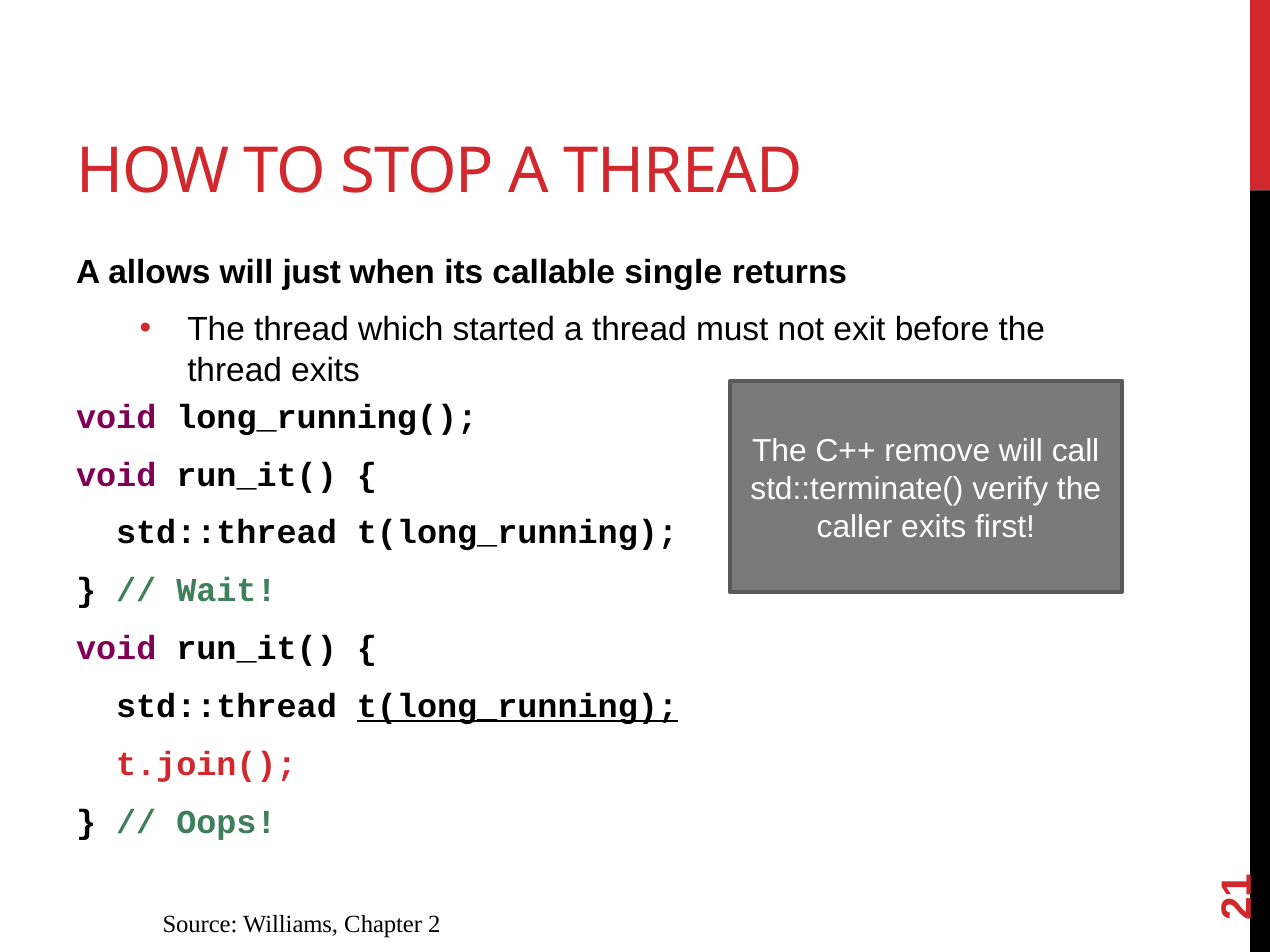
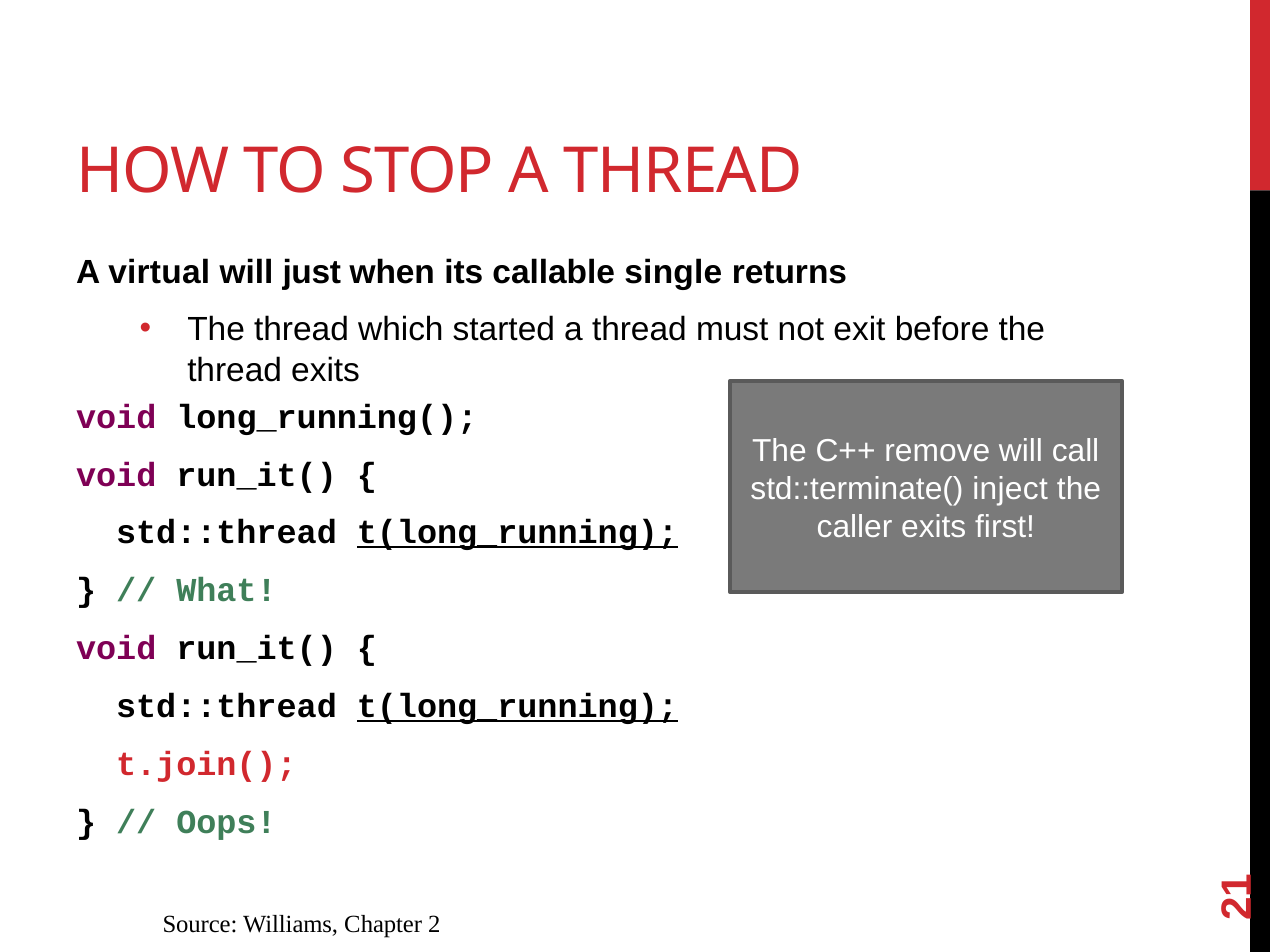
allows: allows -> virtual (159, 272)
verify: verify -> inject (1010, 489)
t(long_running underline: none -> present (517, 533)
Wait: Wait -> What (226, 591)
